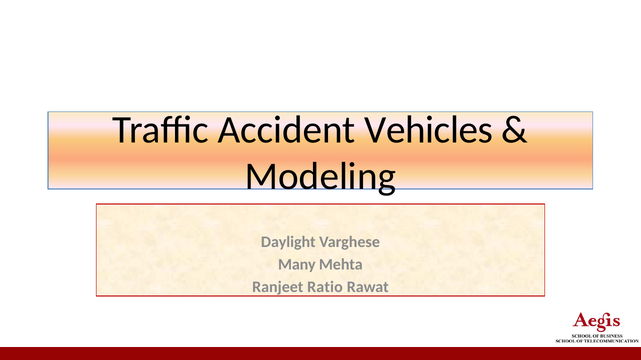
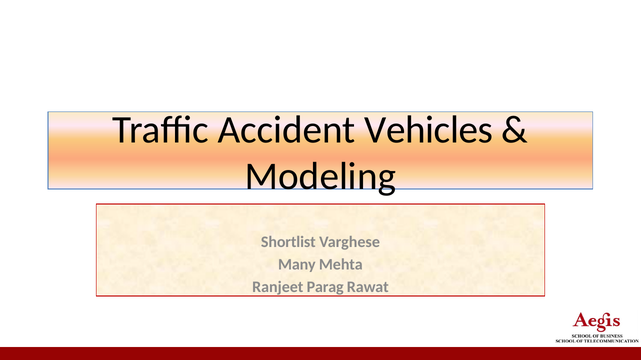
Daylight: Daylight -> Shortlist (288, 243)
Ratio: Ratio -> Parag (325, 287)
